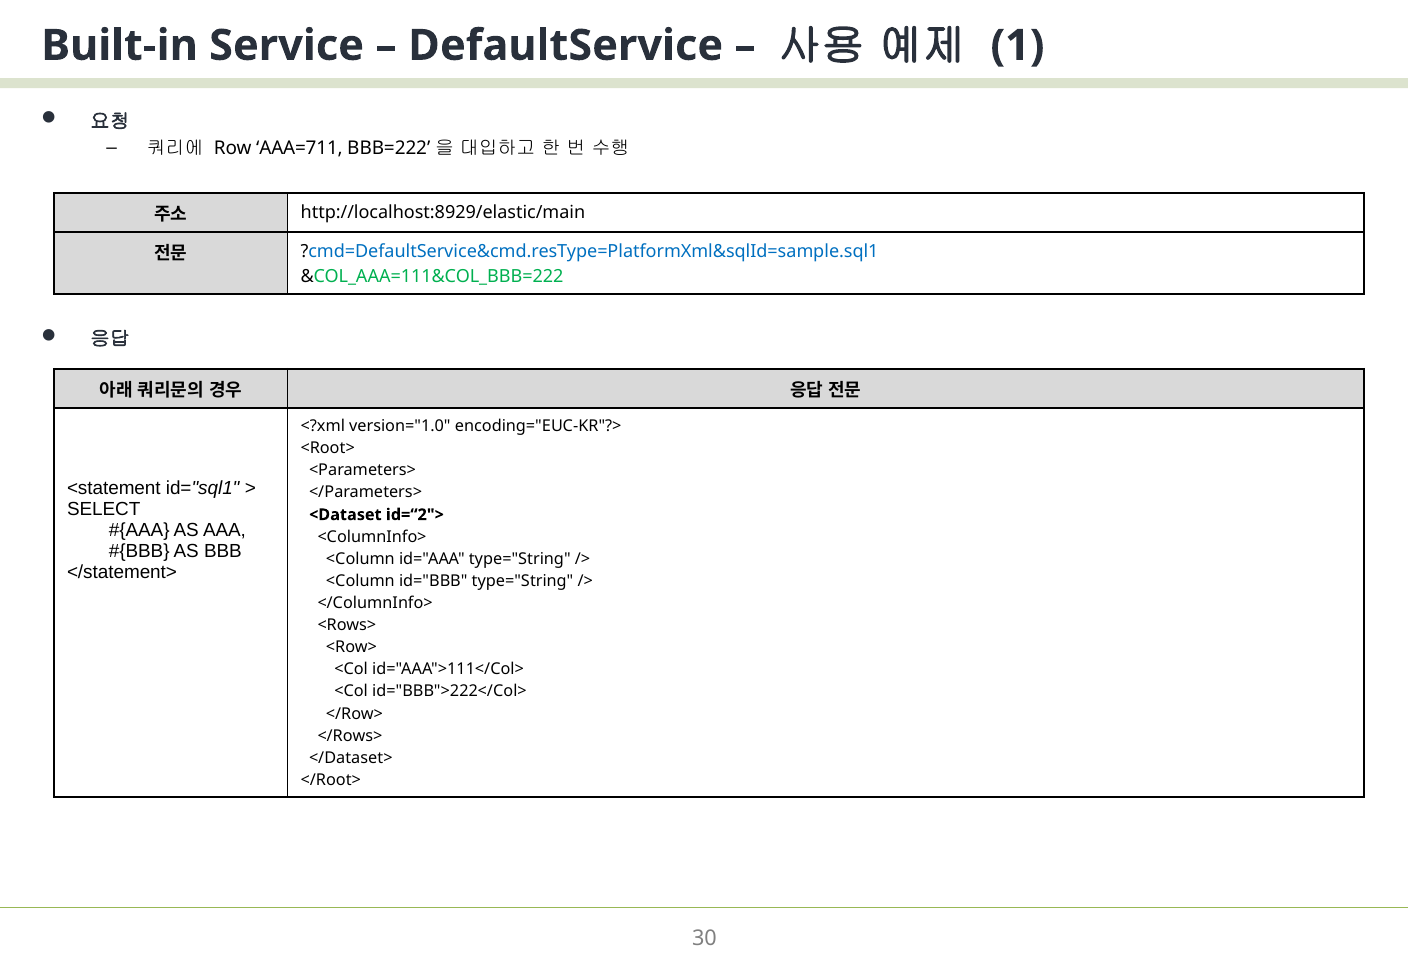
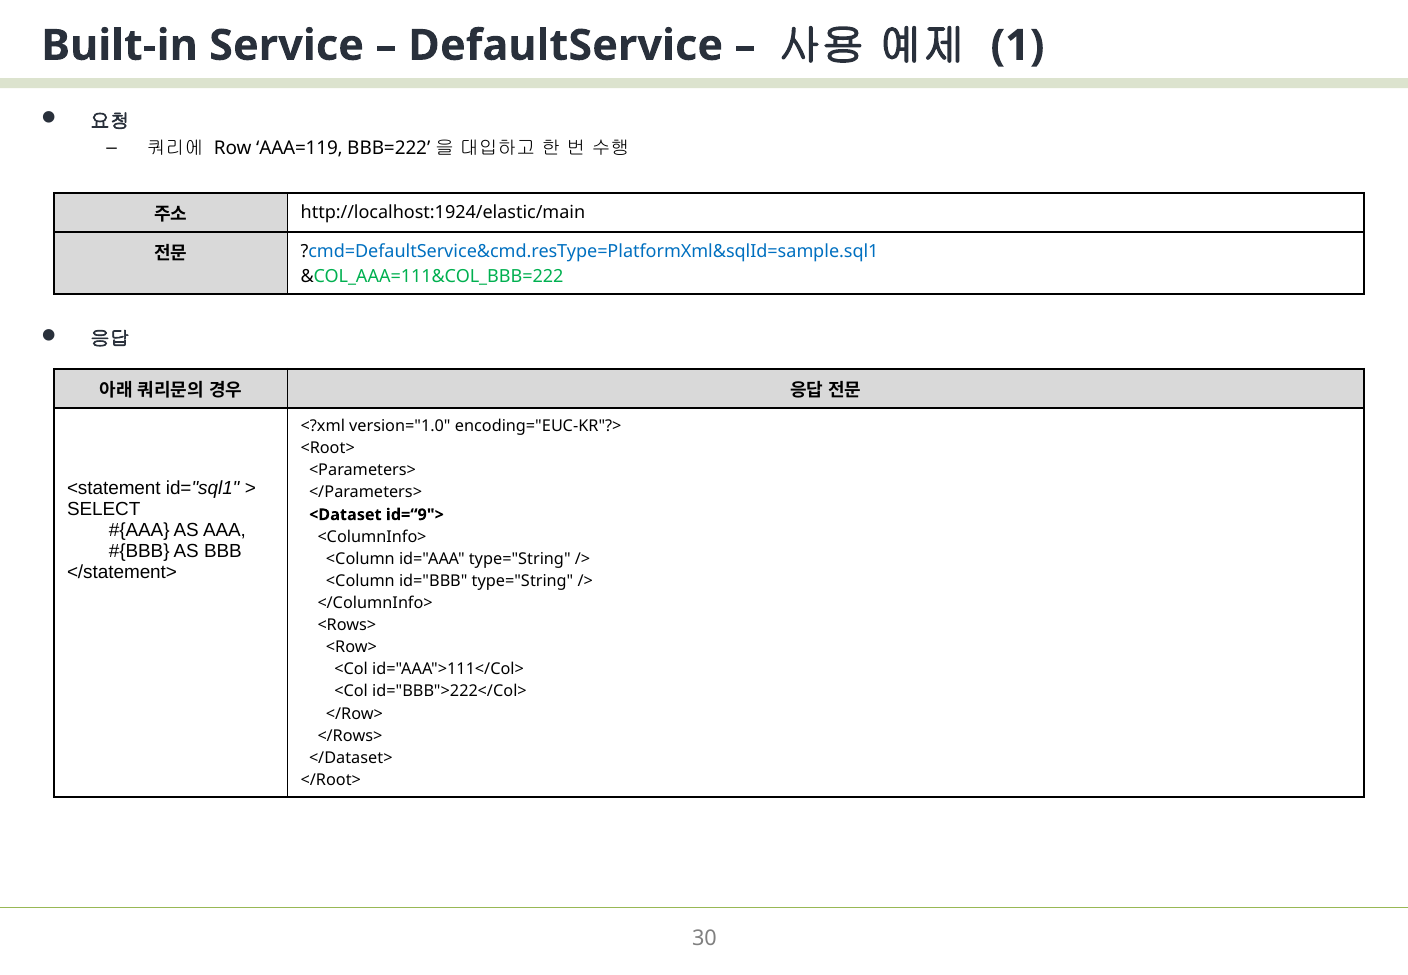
AAA=711: AAA=711 -> AAA=119 (299, 148)
http://localhost:8929/elastic/main: http://localhost:8929/elastic/main -> http://localhost:1924/elastic/main (443, 213)
id=“2">: id=“2"> -> id=“9"> (415, 515)
